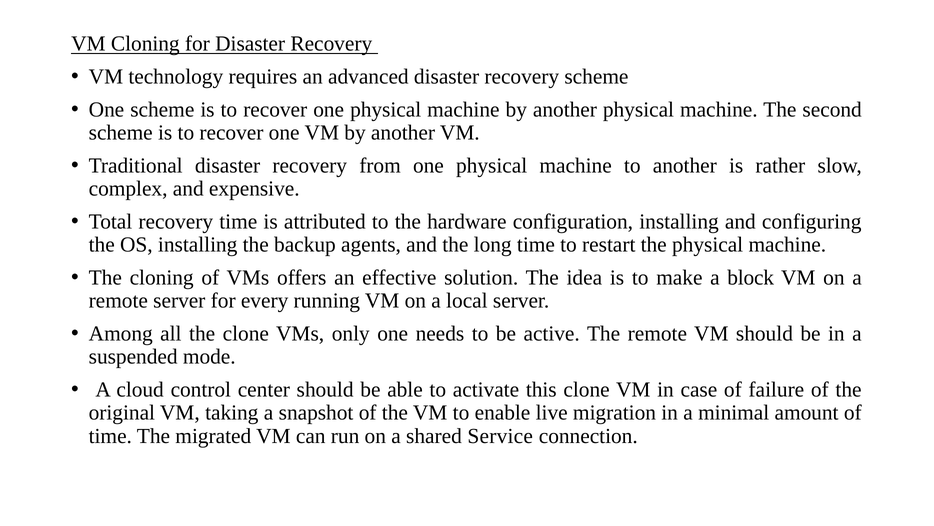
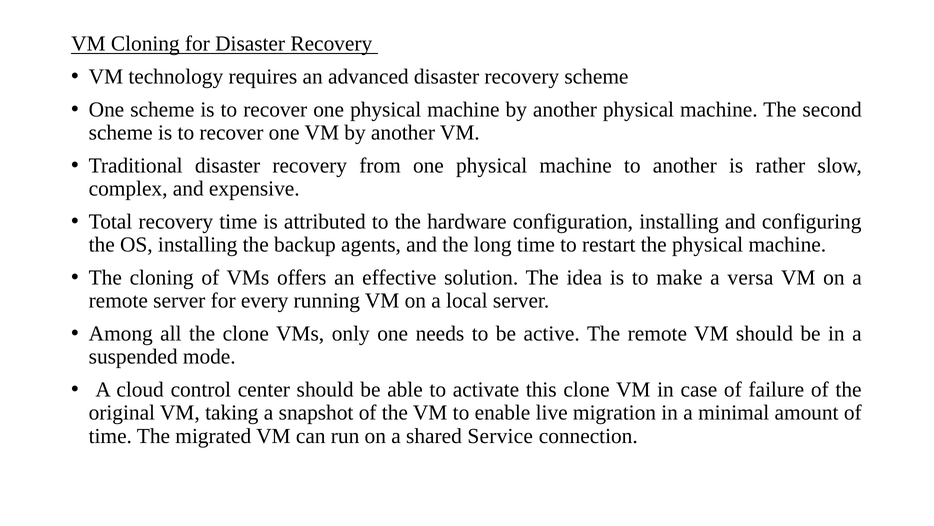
block: block -> versa (750, 277)
